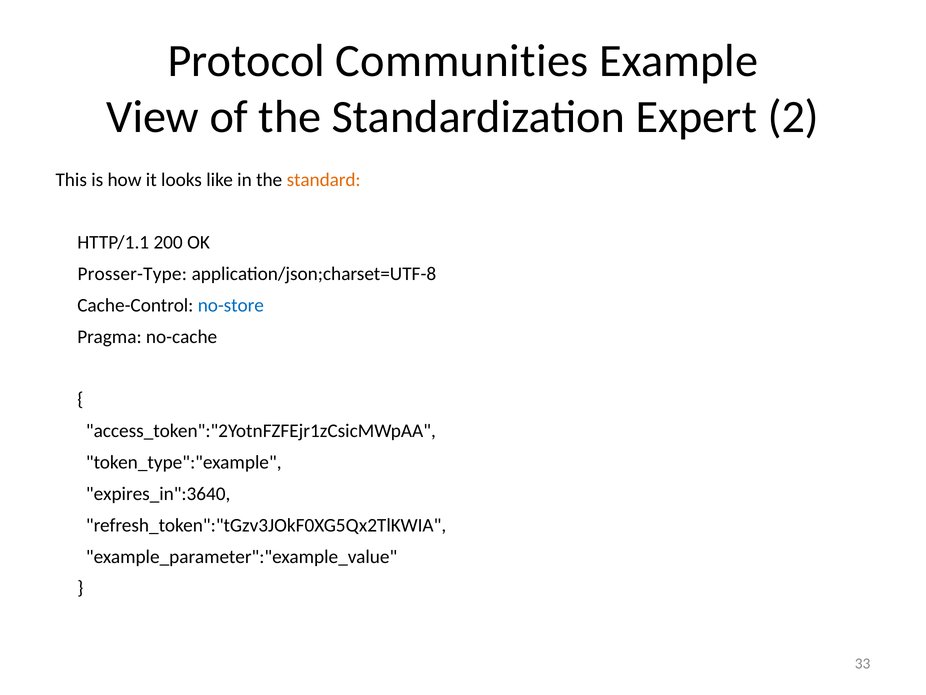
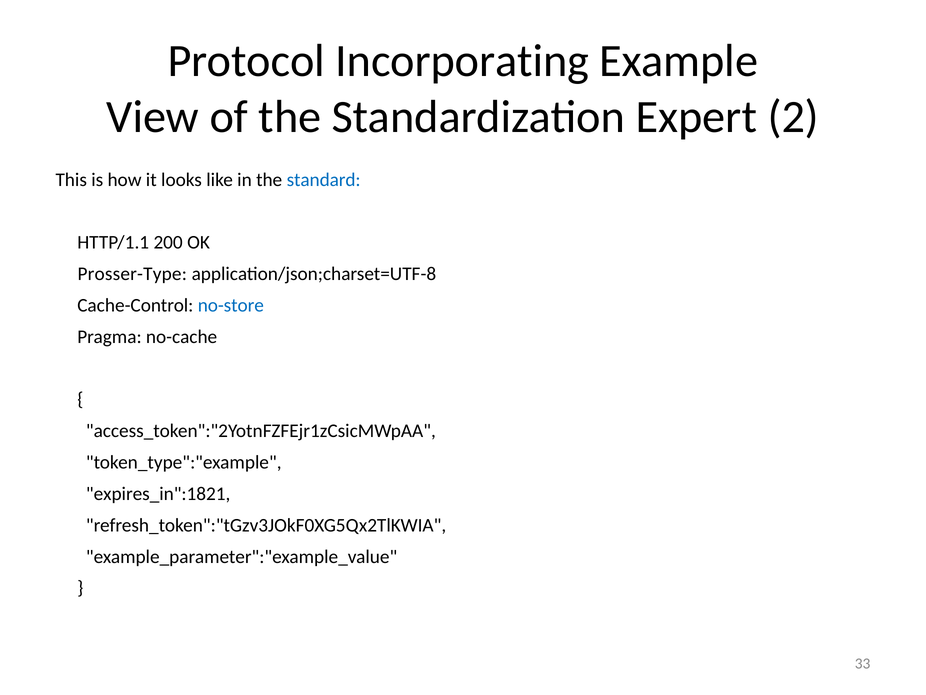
Communities: Communities -> Incorporating (462, 61)
standard colour: orange -> blue (324, 180)
expires_in":3640: expires_in":3640 -> expires_in":1821 (158, 493)
